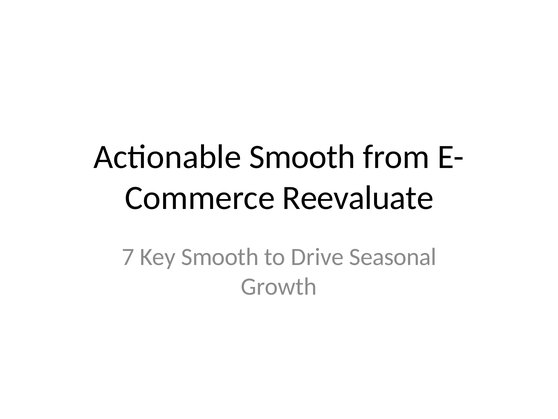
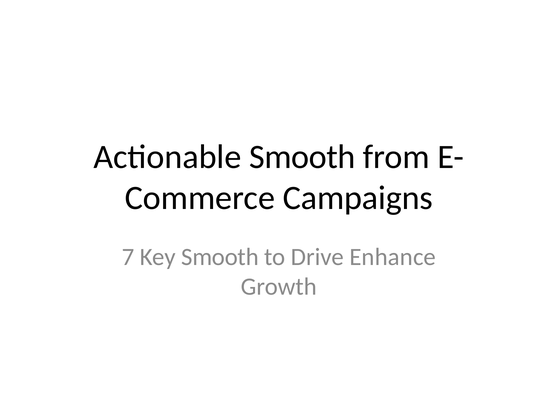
Reevaluate: Reevaluate -> Campaigns (358, 198)
Seasonal: Seasonal -> Enhance (393, 257)
